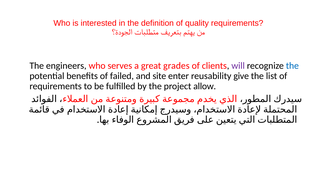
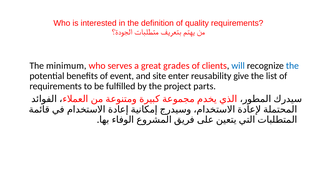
engineers: engineers -> minimum (66, 66)
will colour: purple -> blue (238, 66)
failed: failed -> event (122, 76)
allow: allow -> parts (205, 86)
